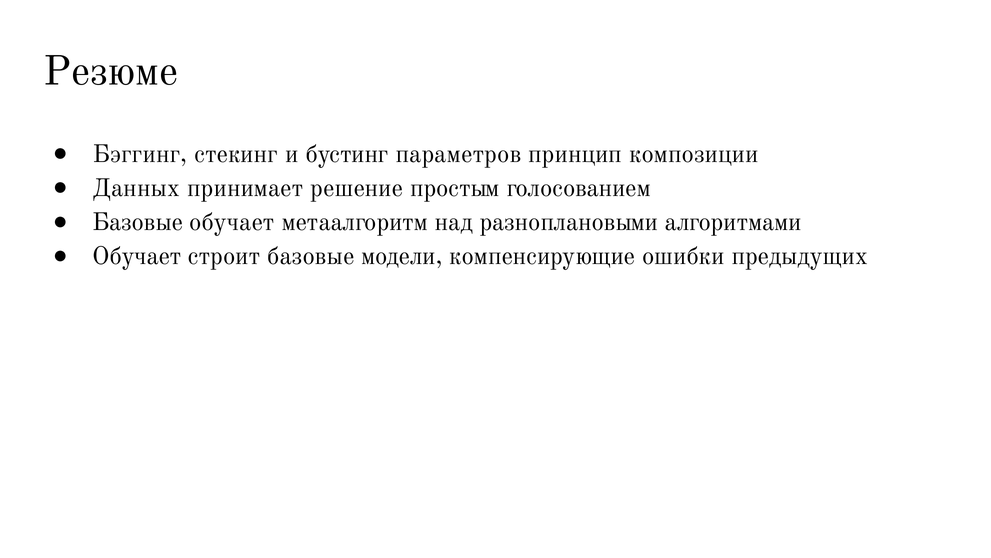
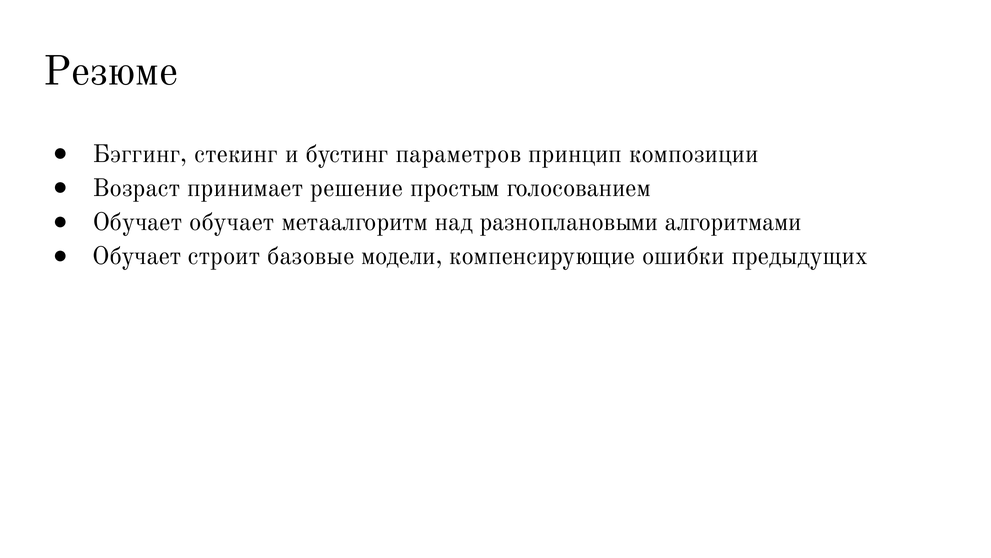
Данных: Данных -> Возраст (137, 188)
Базовые: Базовые -> Обучает (138, 222)
